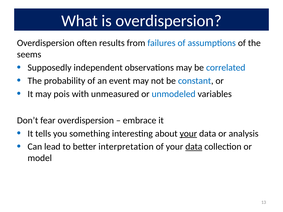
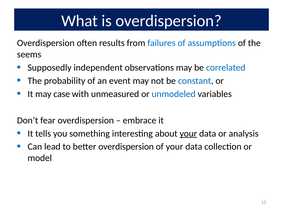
pois: pois -> case (62, 94)
better interpretation: interpretation -> overdispersion (126, 147)
data underline: present -> none (194, 147)
